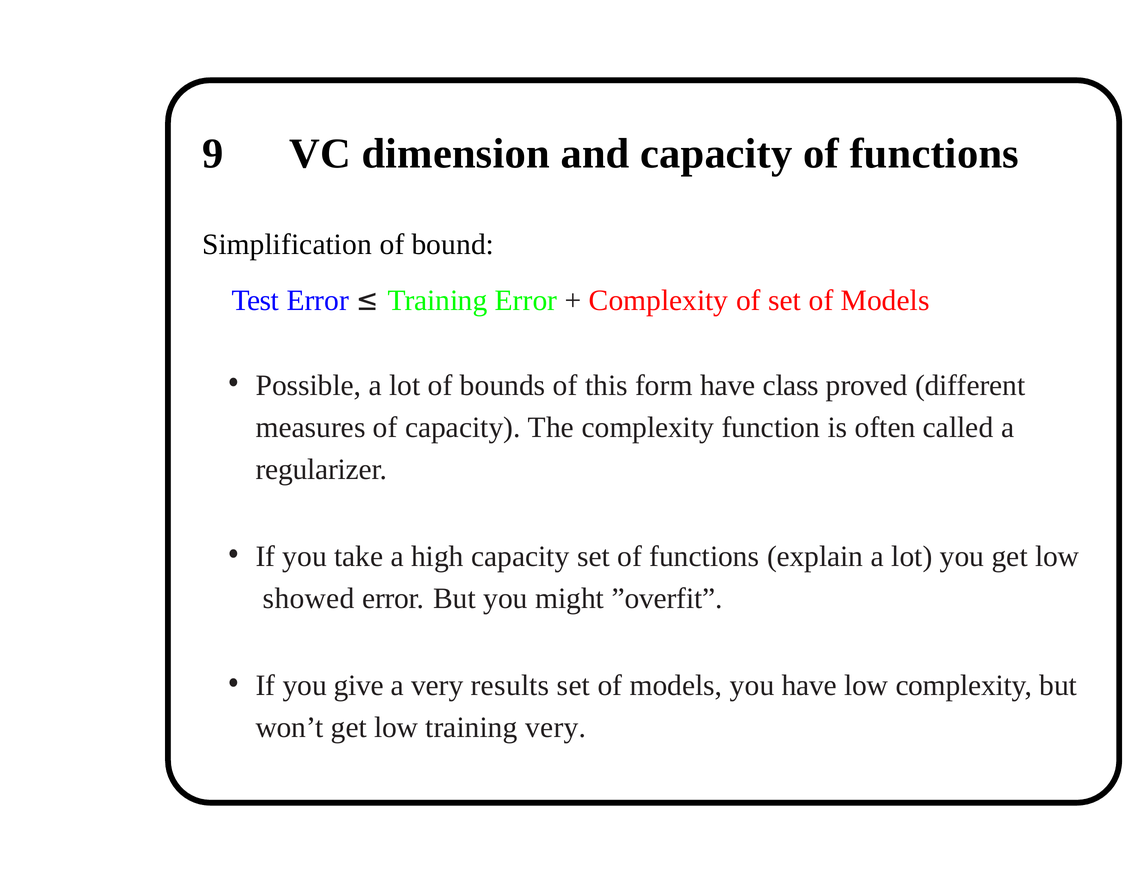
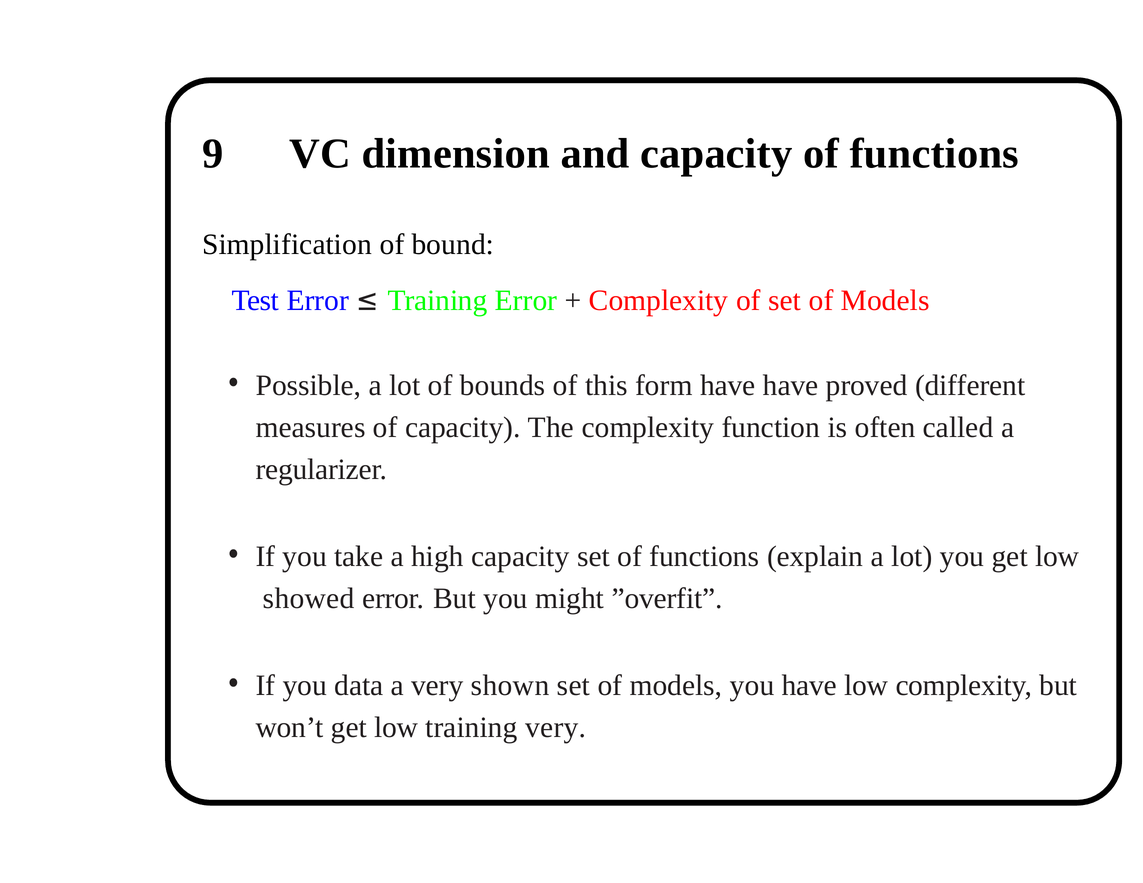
have class: class -> have (791, 385)
give: give -> data (359, 686)
results: results -> shown (510, 686)
